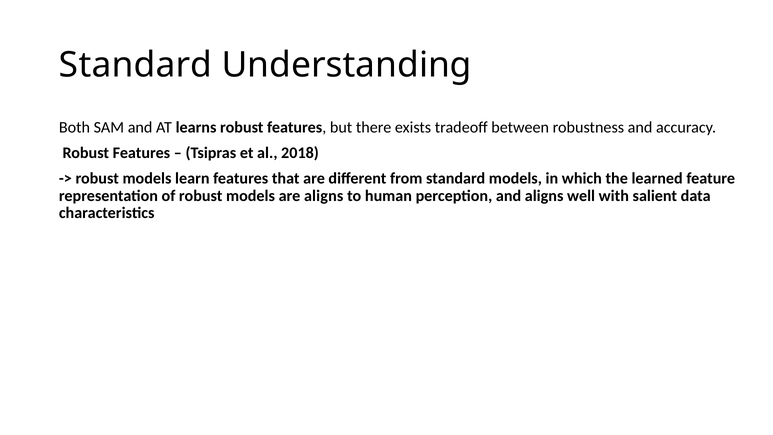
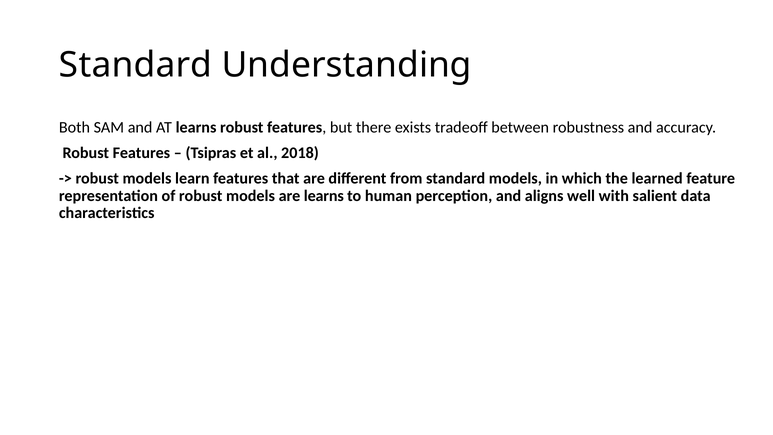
are aligns: aligns -> learns (324, 196)
